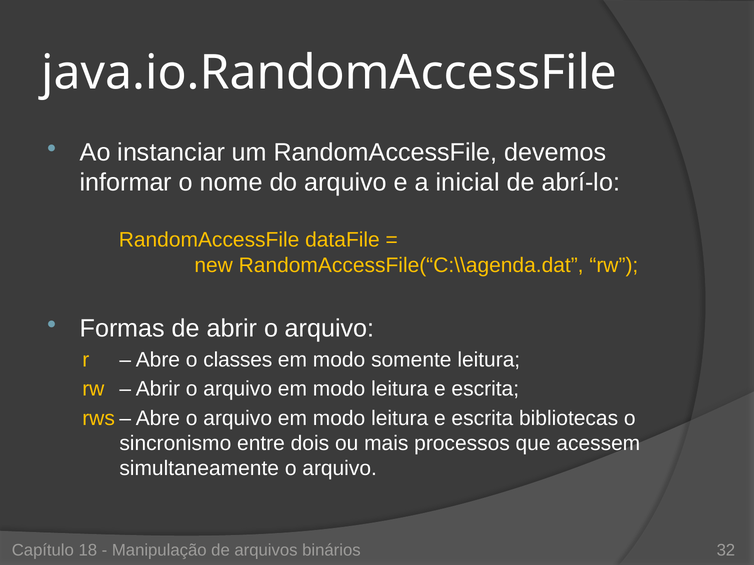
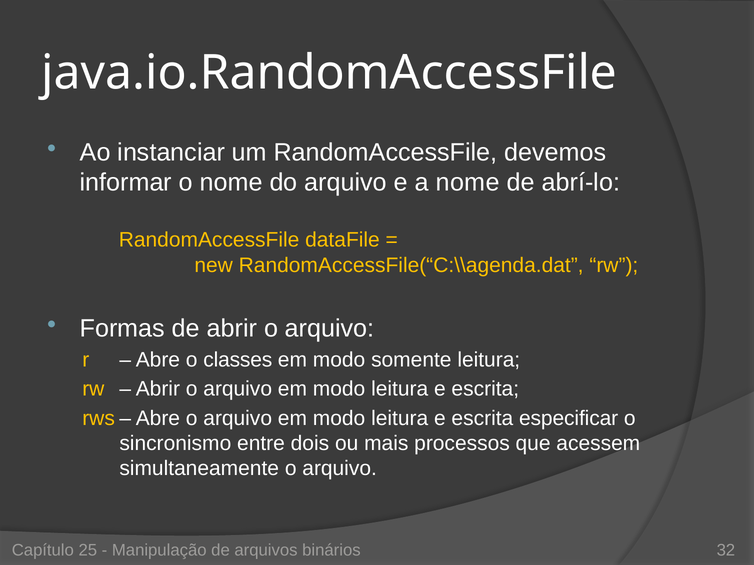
a inicial: inicial -> nome (468, 183)
bibliotecas: bibliotecas -> especificar (569, 419)
18: 18 -> 25 (88, 551)
